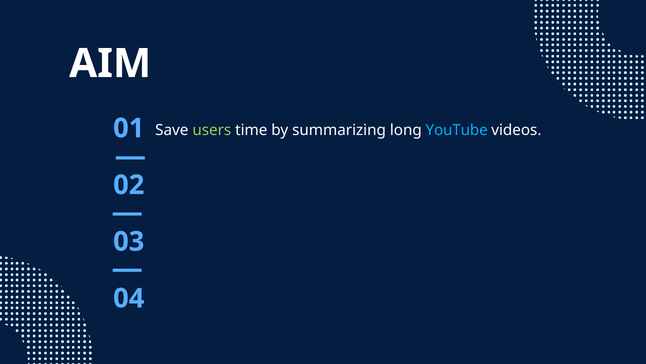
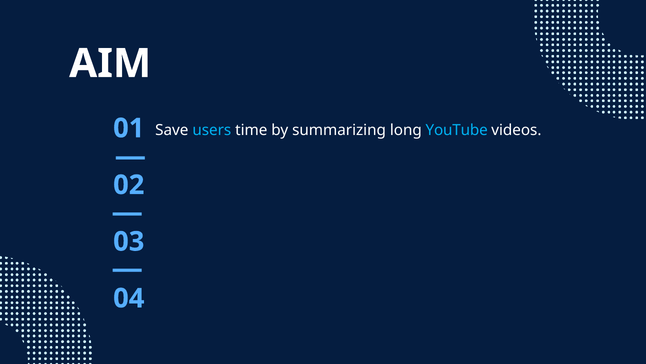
users colour: light green -> light blue (212, 130)
